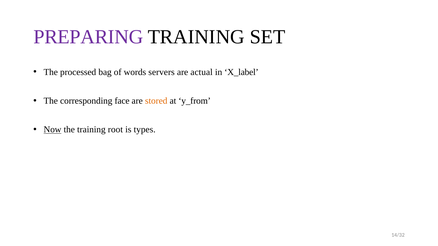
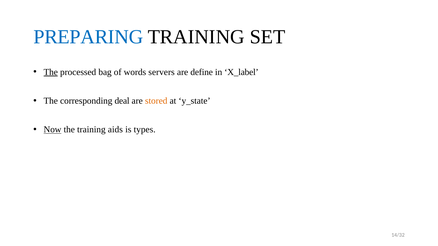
PREPARING colour: purple -> blue (88, 37)
The underline: none -> present (51, 72)
actual: actual -> define (202, 72)
face: face -> deal (122, 101)
y_from: y_from -> y_state (195, 101)
root: root -> aids (115, 130)
